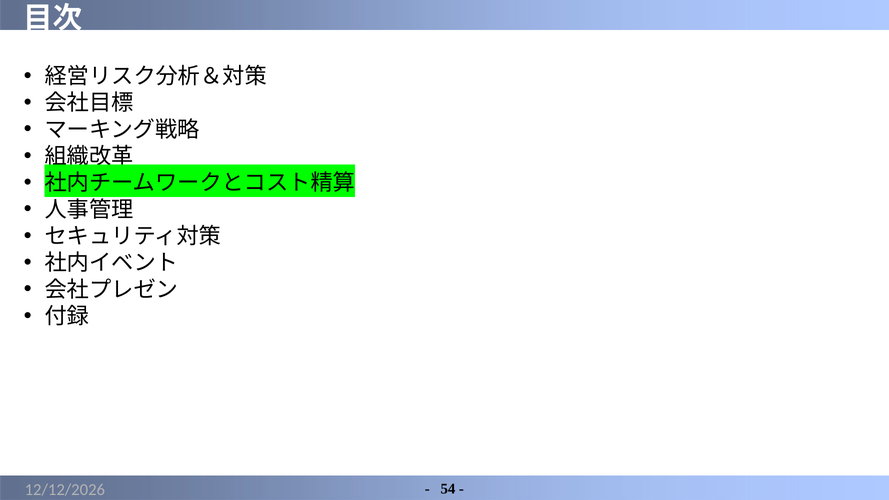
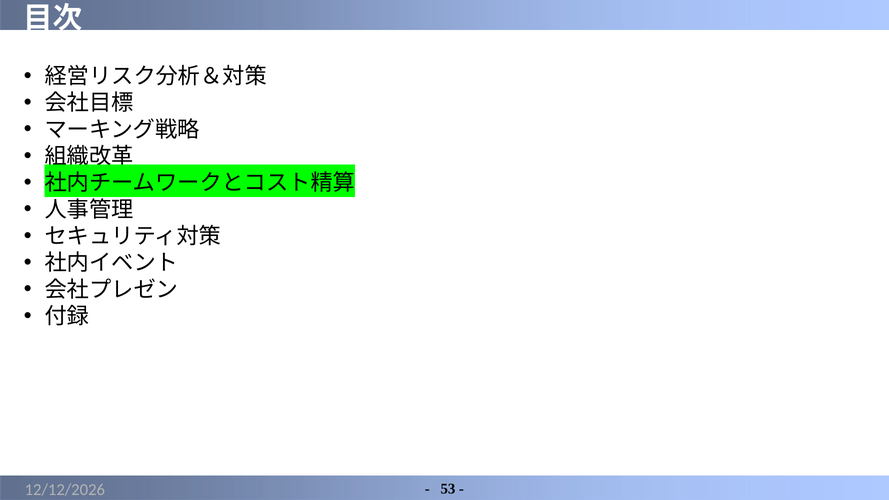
54: 54 -> 53 (448, 489)
